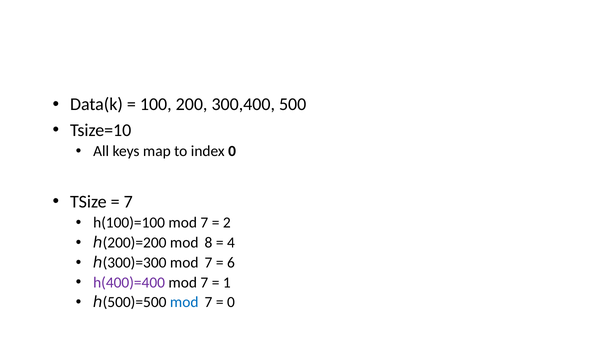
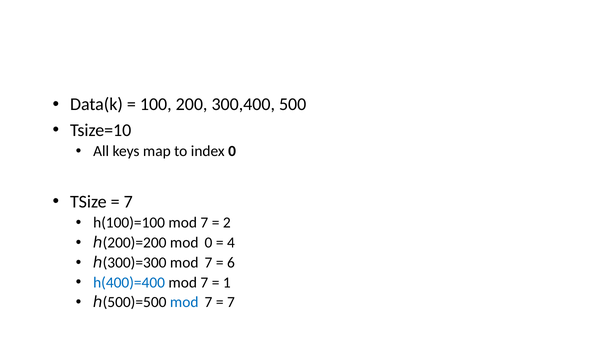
mod 8: 8 -> 0 (209, 242)
h(400)=400 colour: purple -> blue (129, 282)
0: 0 -> 7 (231, 302)
